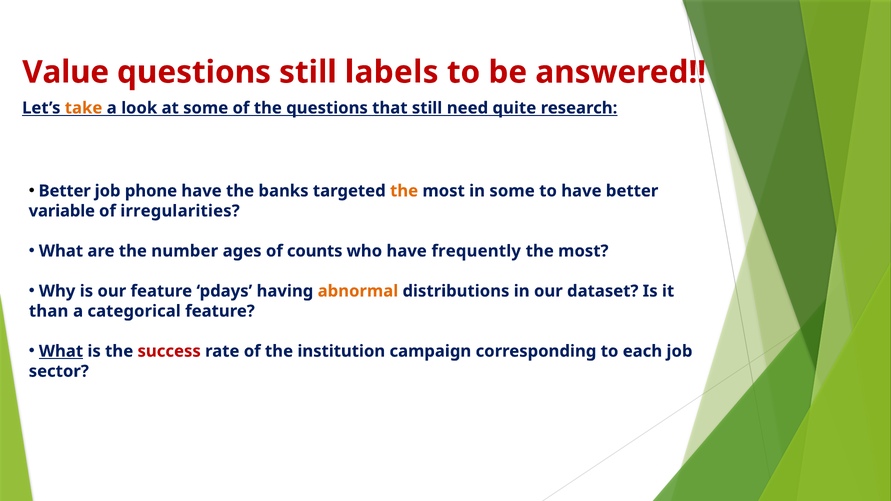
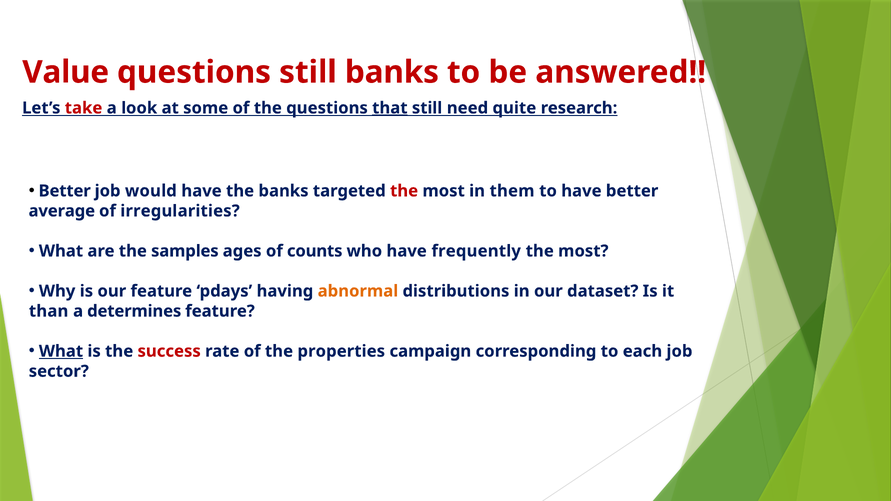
still labels: labels -> banks (392, 72)
take colour: orange -> red (84, 108)
that underline: none -> present (390, 108)
phone: phone -> would (151, 191)
the colour: orange -> red (404, 191)
in some: some -> them (512, 191)
variable: variable -> average (62, 211)
number: number -> samples (185, 251)
categorical: categorical -> determines (134, 311)
institution: institution -> properties (341, 351)
